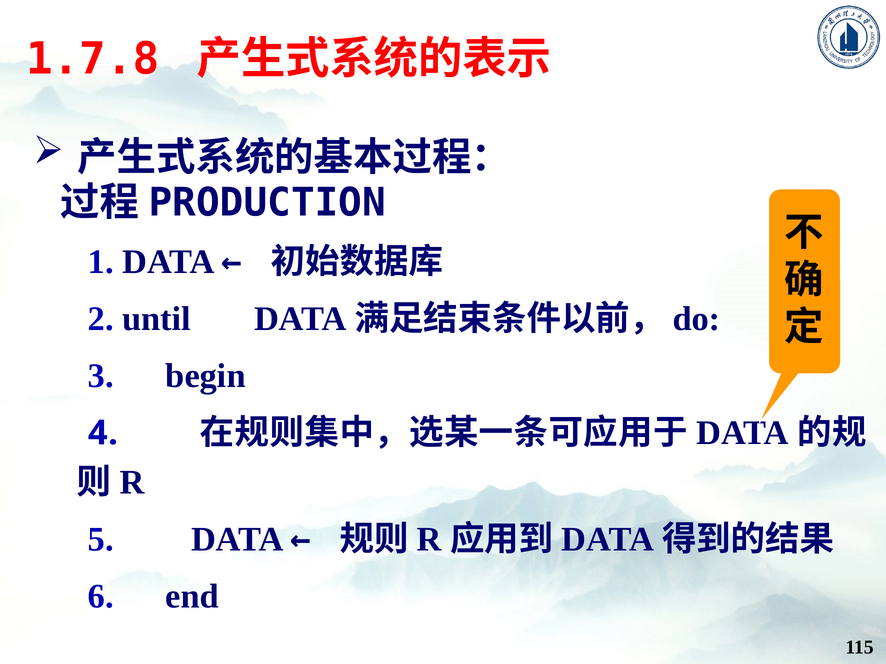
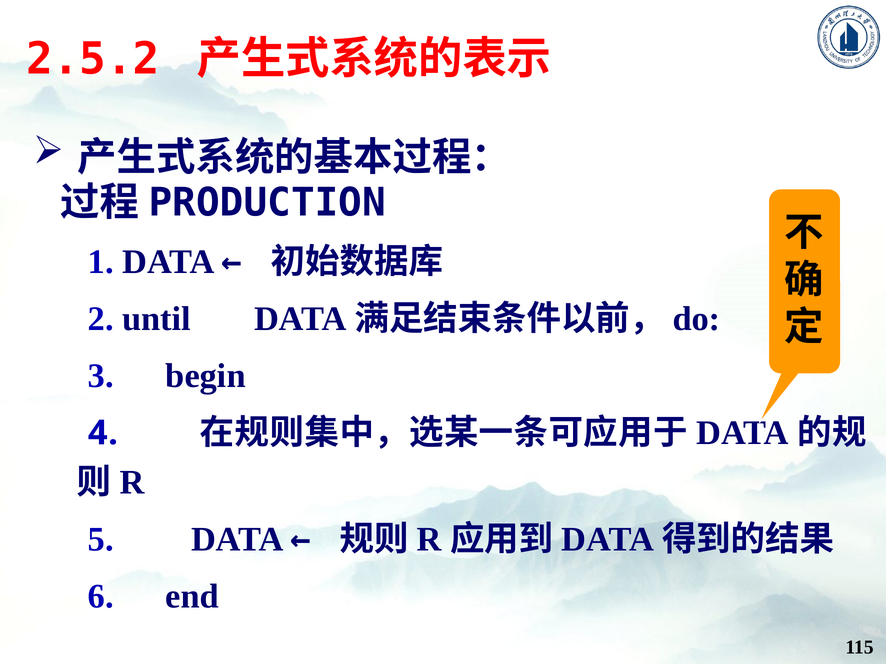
1.7.8: 1.7.8 -> 2.5.2 (93, 59)
